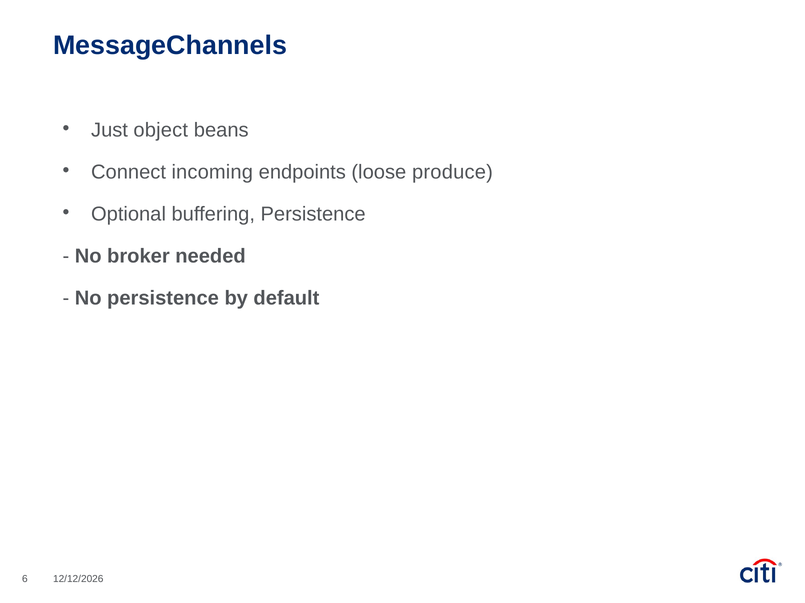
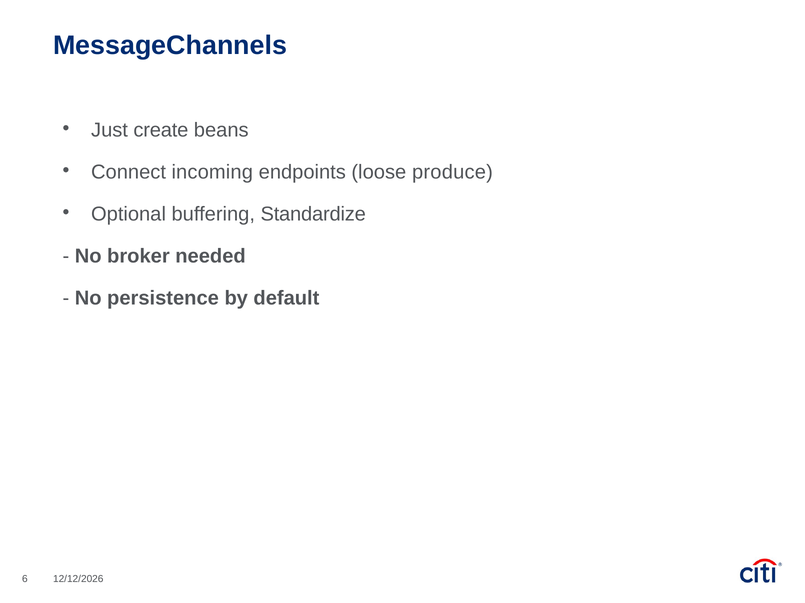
object: object -> create (161, 130)
buffering Persistence: Persistence -> Standardize (313, 214)
